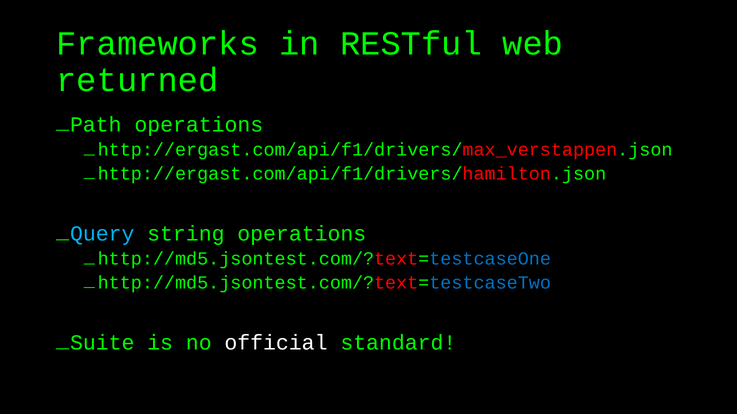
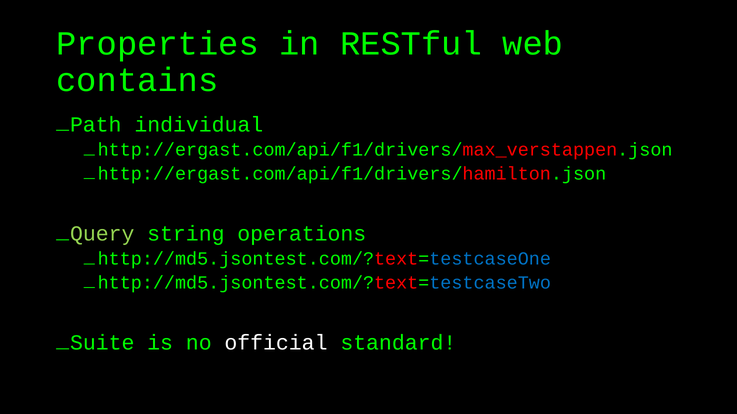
Frameworks: Frameworks -> Properties (158, 44)
returned: returned -> contains (137, 80)
Path operations: operations -> individual (199, 125)
Query colour: light blue -> light green (102, 234)
